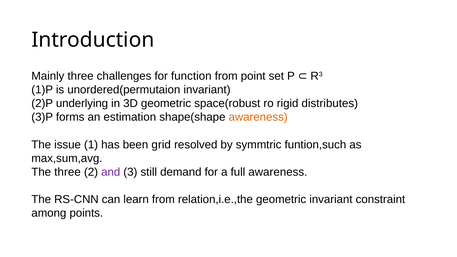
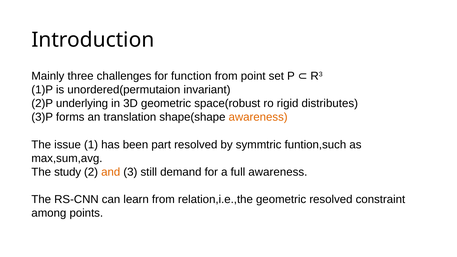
estimation: estimation -> translation (130, 117)
grid: grid -> part (161, 145)
The three: three -> study (68, 172)
and colour: purple -> orange (111, 172)
geometric invariant: invariant -> resolved (331, 199)
